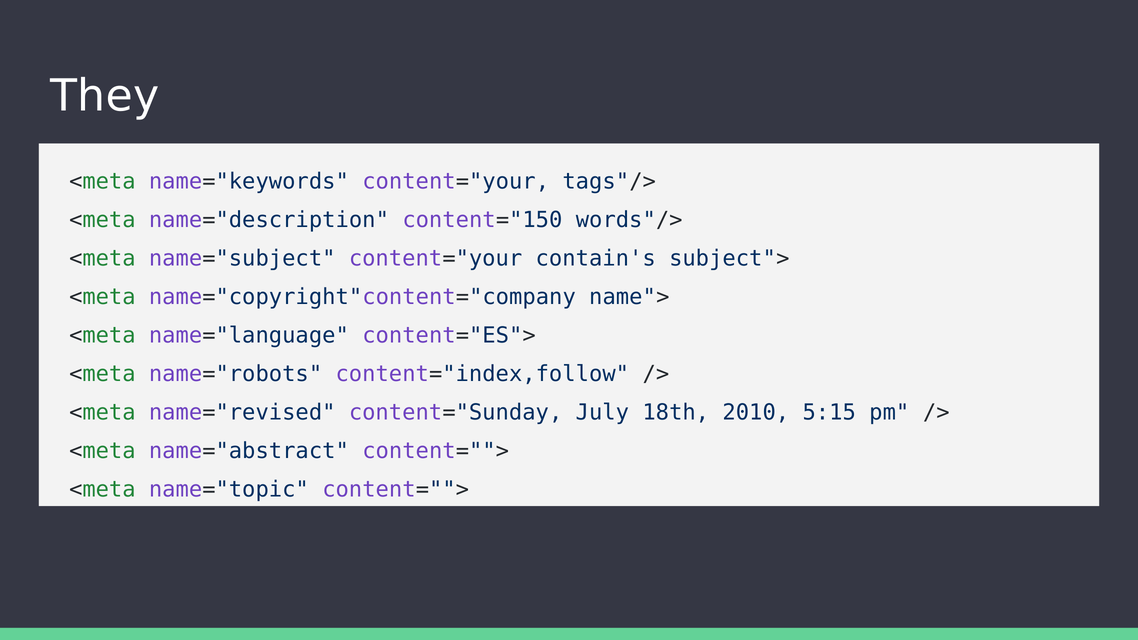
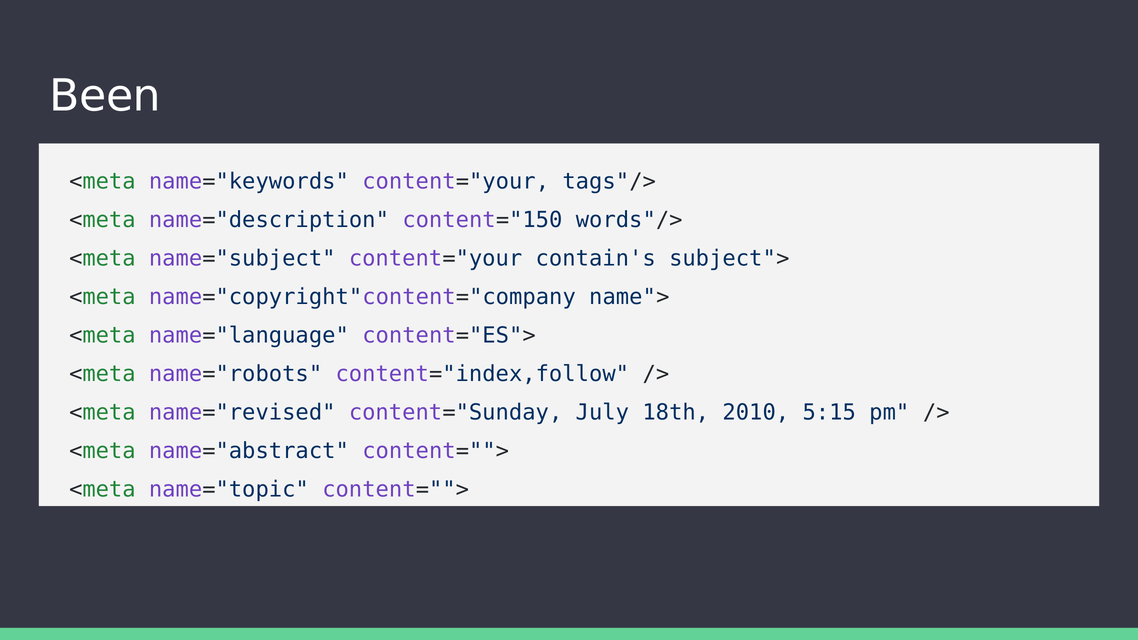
They: They -> Been (105, 96)
